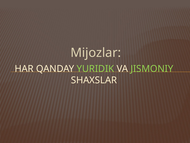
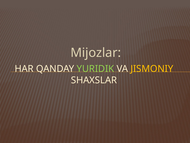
JISMONIY colour: light green -> yellow (152, 69)
